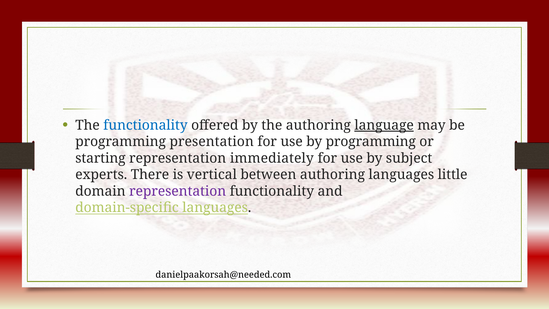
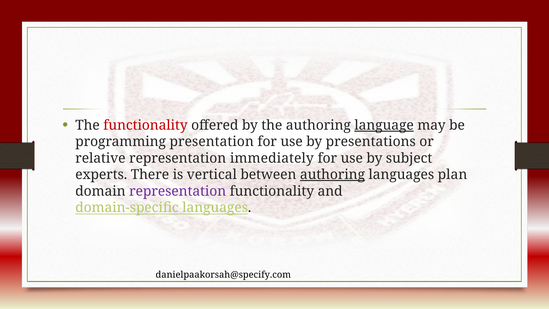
functionality colour: blue -> red (145, 125)
by programming: programming -> presentations (371, 142)
starting: starting -> relative (100, 158)
authoring underline: none -> present (332, 175)
little: little -> plan (453, 175)
danielpaakorsah@needed.com: danielpaakorsah@needed.com -> danielpaakorsah@specify.com (223, 275)
